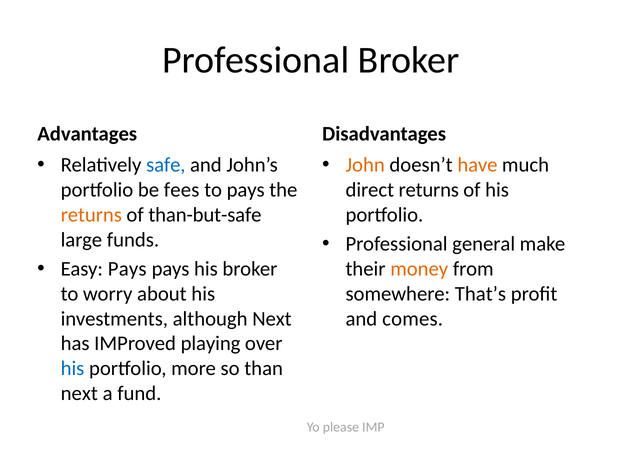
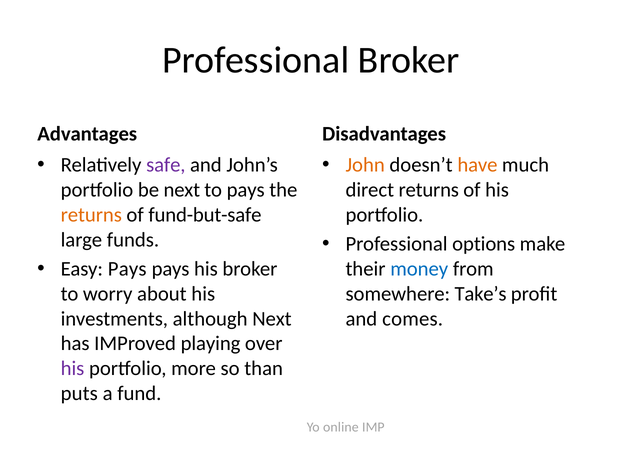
safe colour: blue -> purple (166, 165)
be fees: fees -> next (182, 190)
than-but-safe: than-but-safe -> fund-but-safe (205, 215)
general: general -> options (484, 244)
money colour: orange -> blue (419, 269)
That’s: That’s -> Take’s (481, 293)
his colour: blue -> purple (72, 368)
next: next -> puts (79, 393)
please: please -> online (341, 427)
